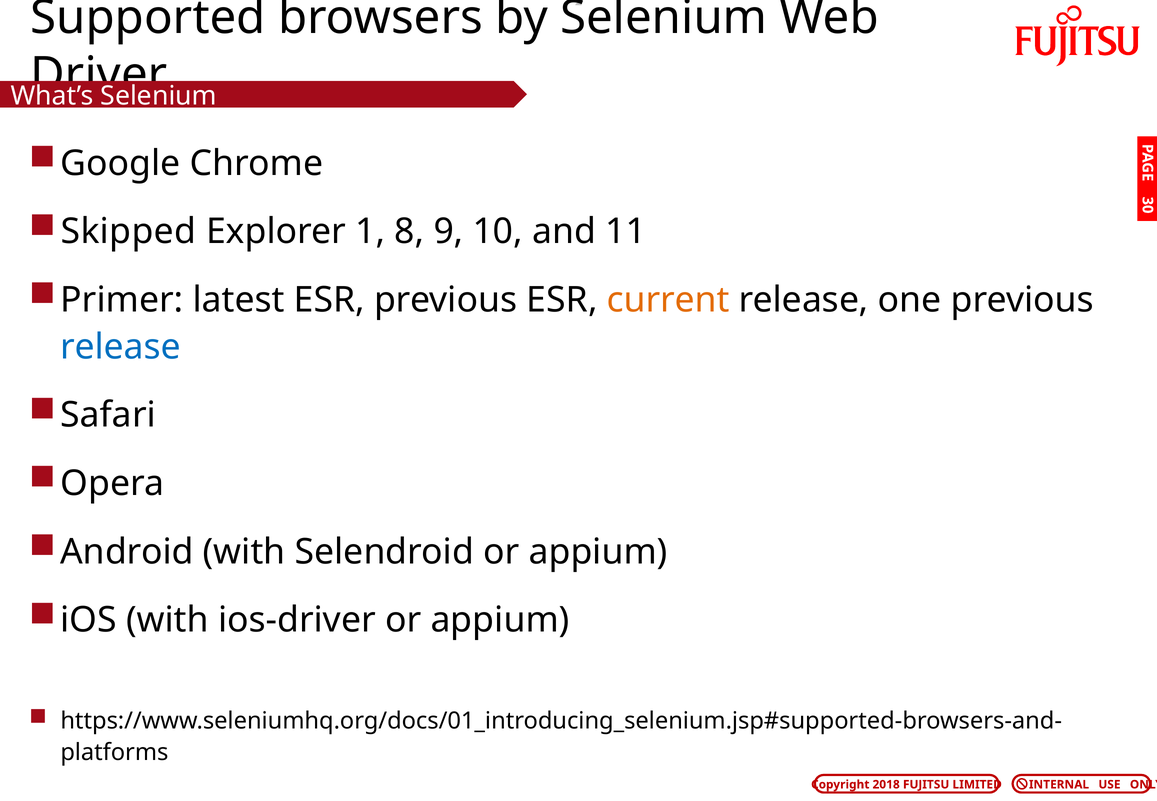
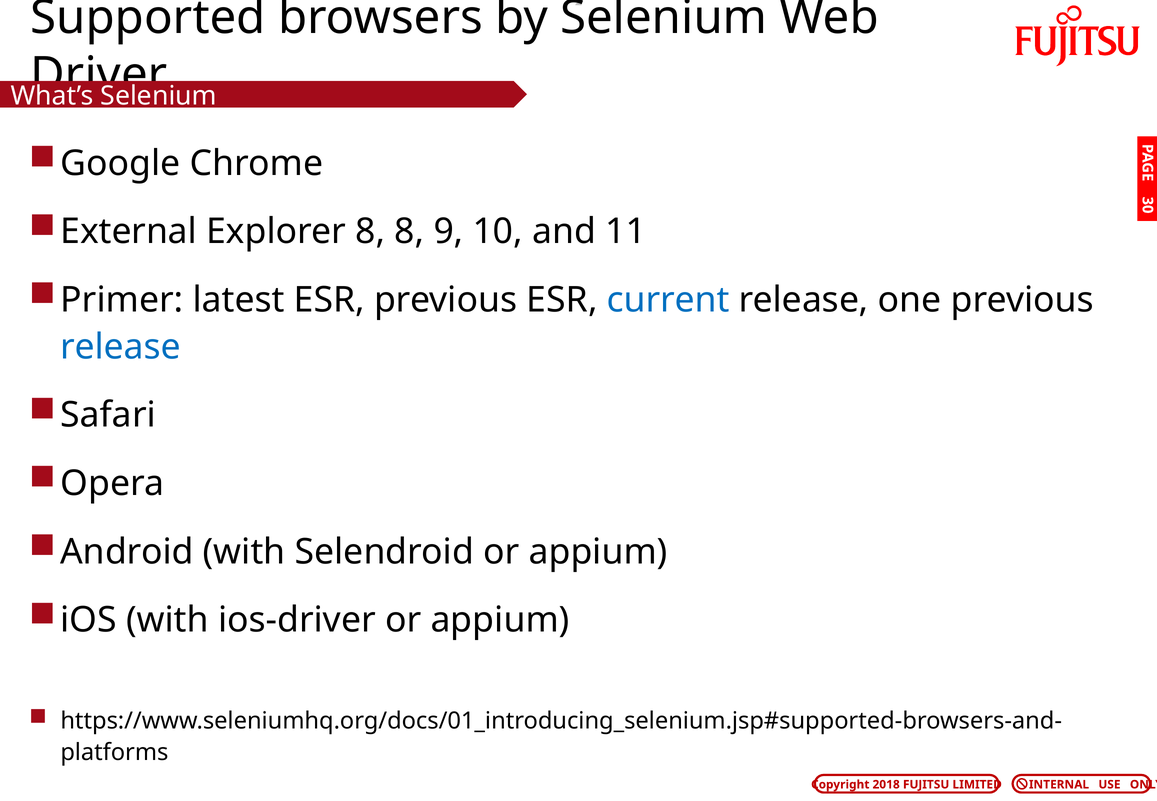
Skipped: Skipped -> External (129, 232)
Explorer 1: 1 -> 8 (370, 232)
current colour: orange -> blue (668, 300)
